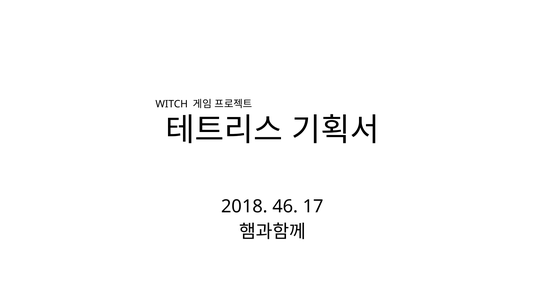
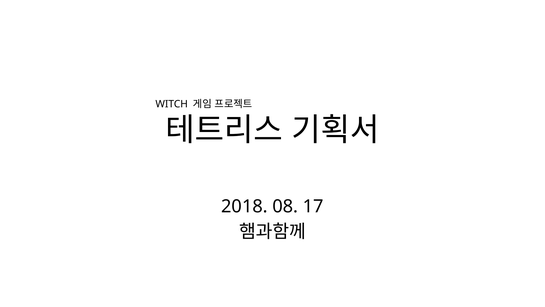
46: 46 -> 08 (285, 206)
